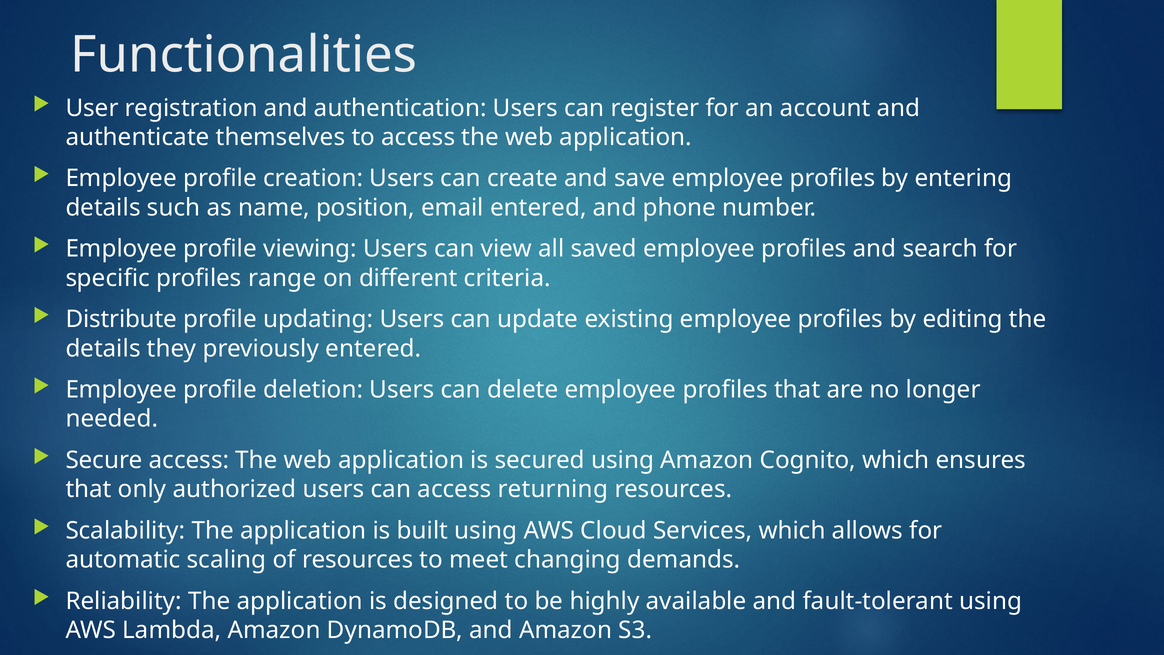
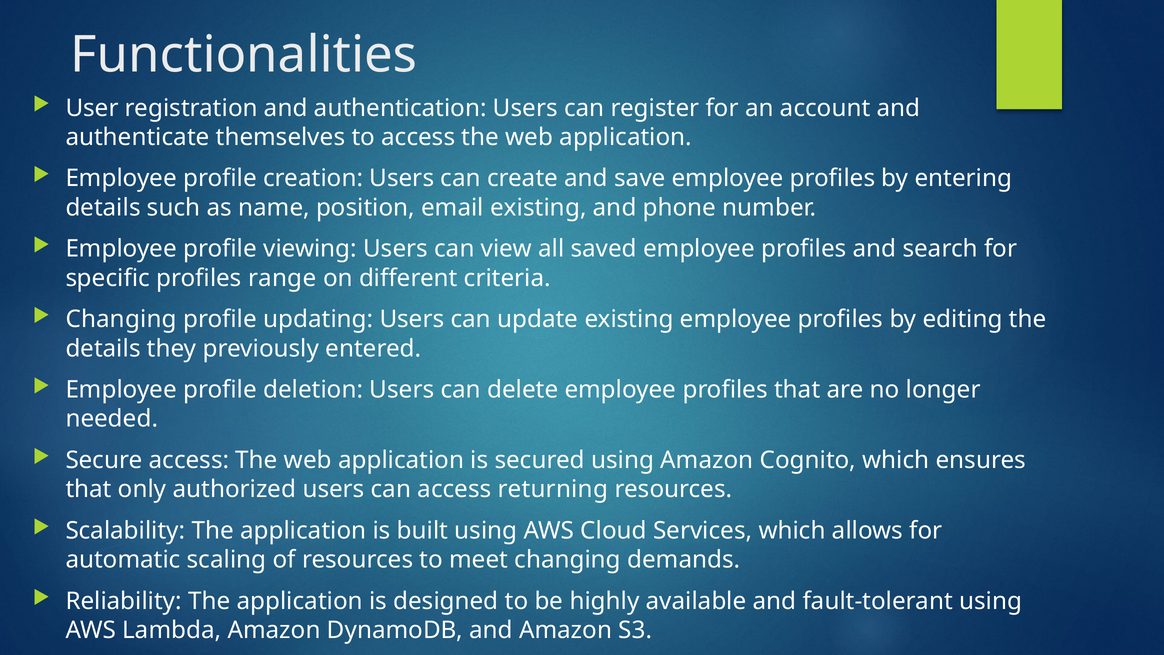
email entered: entered -> existing (538, 208)
Distribute: Distribute -> Changing (121, 319)
